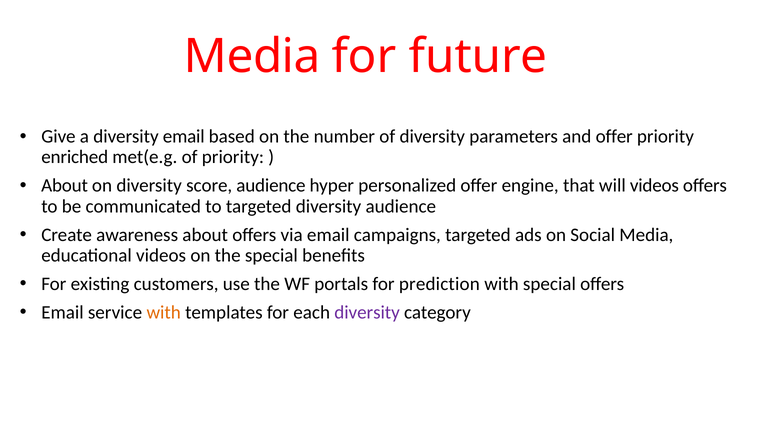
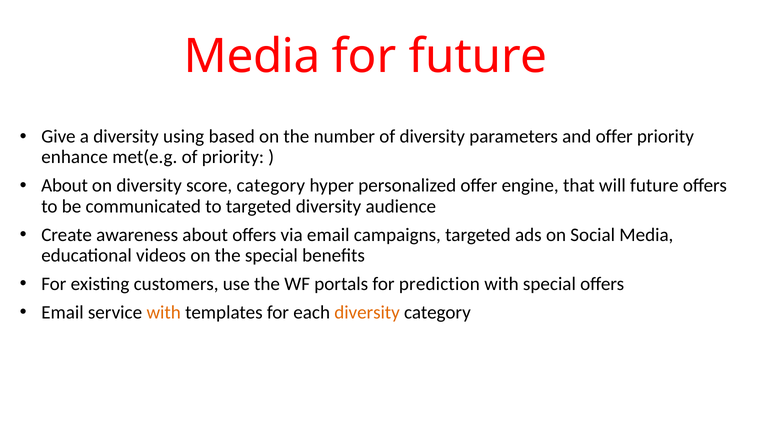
diversity email: email -> using (184, 137)
enriched: enriched -> enhance (75, 157)
score audience: audience -> category (271, 186)
will videos: videos -> future (654, 186)
diversity colour: purple -> orange (367, 313)
